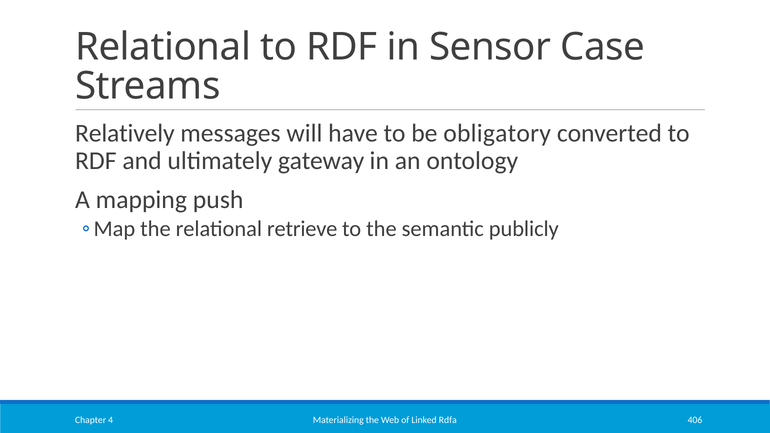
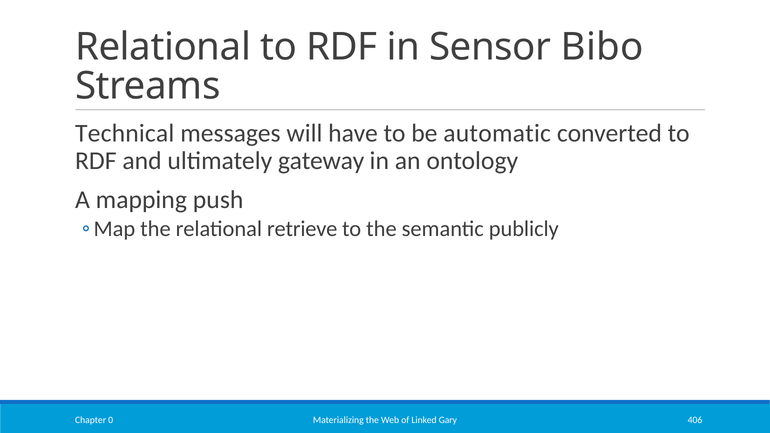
Case: Case -> Bibo (602, 47)
Relatively: Relatively -> Technical (125, 133)
obligatory: obligatory -> automatic (497, 133)
Rdfa: Rdfa -> Gary (448, 420)
4: 4 -> 0 (111, 420)
